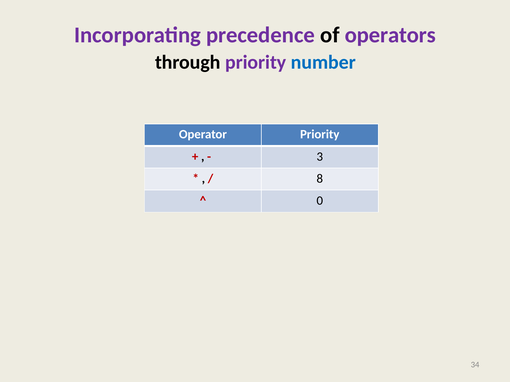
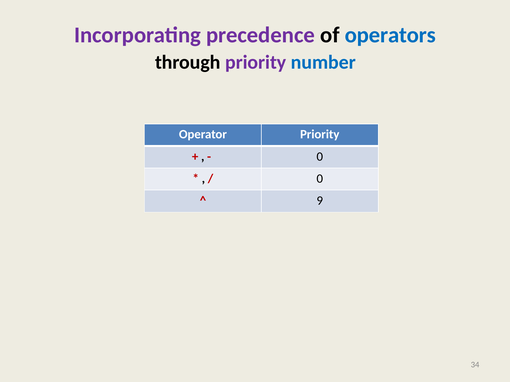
operators colour: purple -> blue (390, 35)
3: 3 -> 0 (320, 157)
8: 8 -> 0 (320, 179)
0: 0 -> 9 (320, 201)
